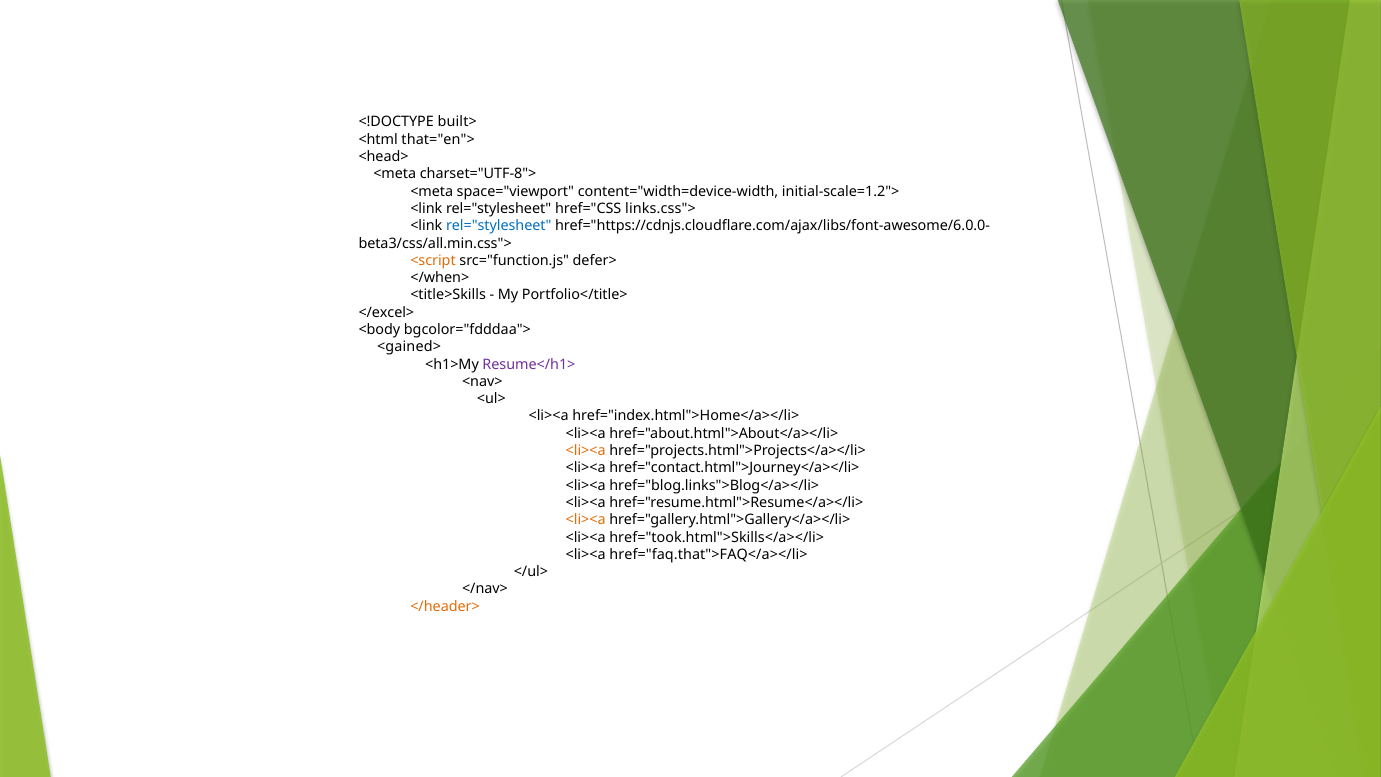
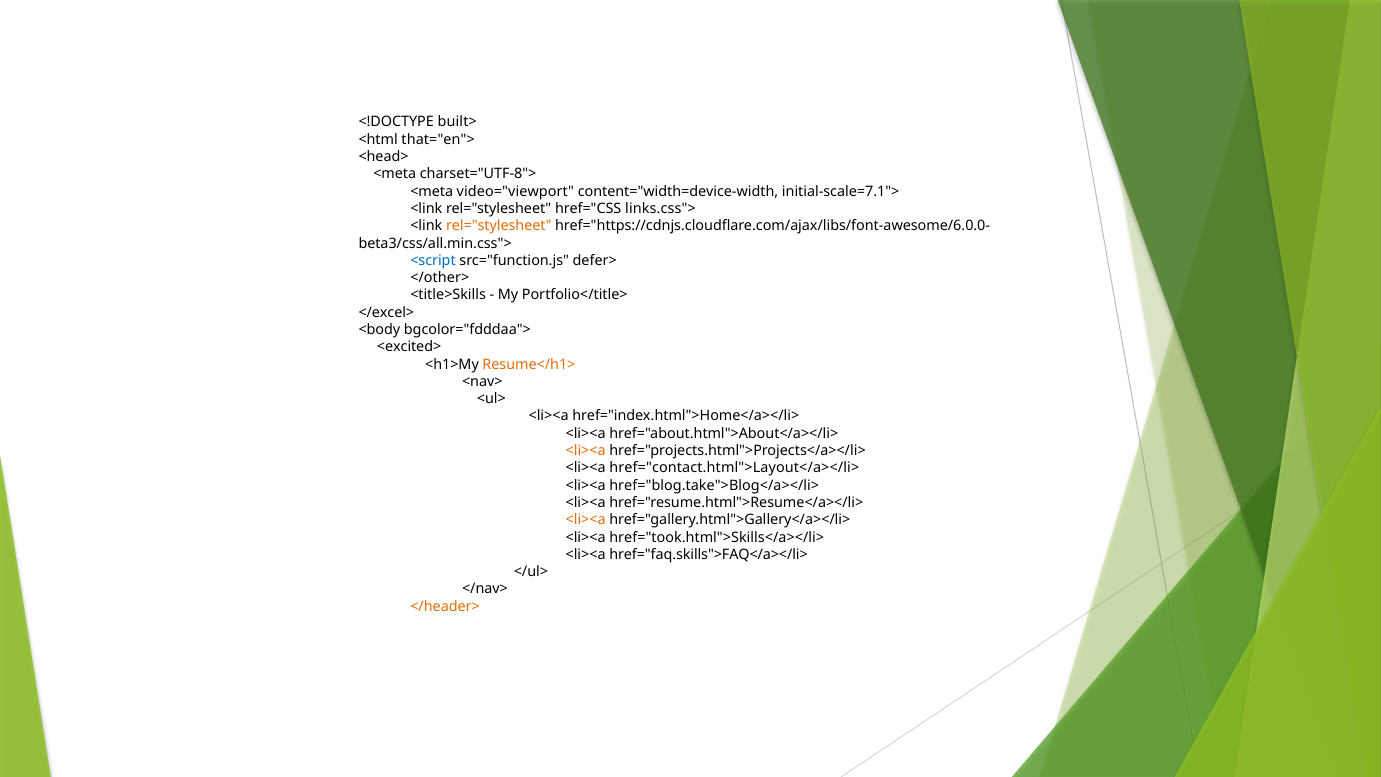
space="viewport: space="viewport -> video="viewport (515, 191)
initial-scale=1.2">: initial-scale=1.2"> -> initial-scale=7.1"> (841, 191)
rel="stylesheet colour: blue -> orange (499, 226)
<script colour: orange -> blue (433, 261)
</when>: </when> -> </other> (440, 278)
<gained>: <gained> -> <excited> (409, 347)
Resume</h1> colour: purple -> orange (529, 364)
href="contact.html">Journey</a></li>: href="contact.html">Journey</a></li> -> href="contact.html">Layout</a></li> (734, 468)
href="blog.links">Blog</a></li>: href="blog.links">Blog</a></li> -> href="blog.take">Blog</a></li> (714, 485)
href="faq.that">FAQ</a></li>: href="faq.that">FAQ</a></li> -> href="faq.skills">FAQ</a></li> (709, 554)
